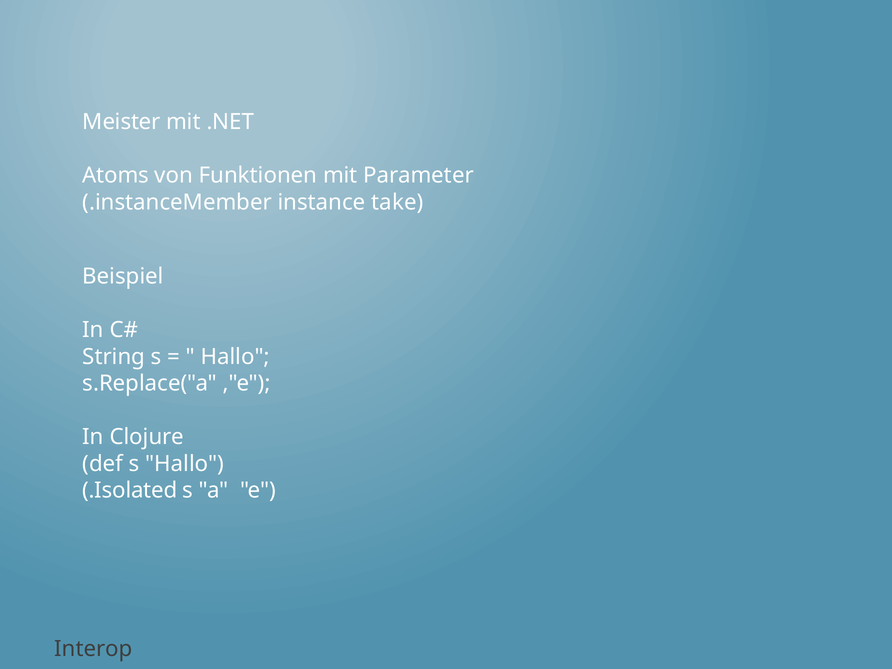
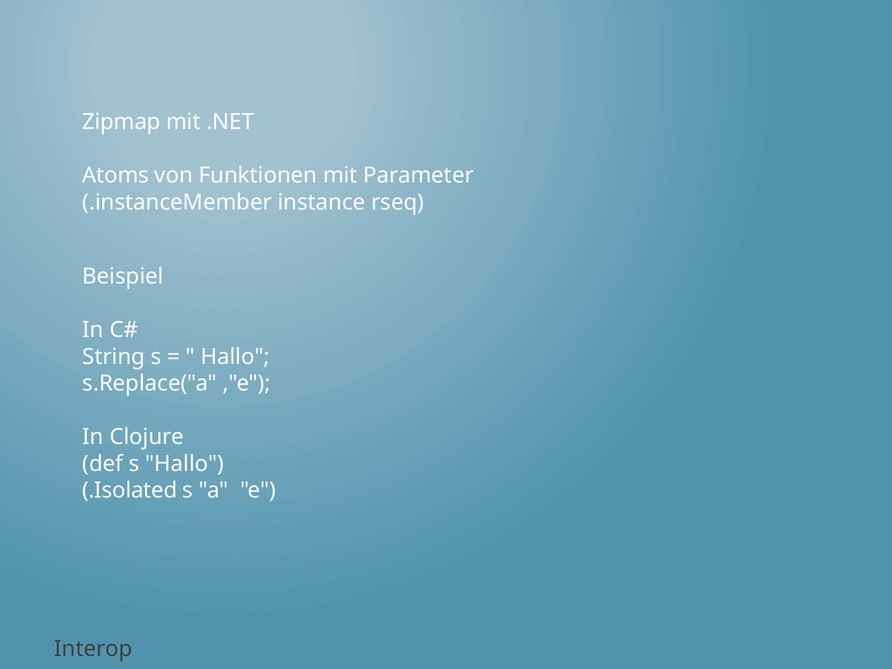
Meister: Meister -> Zipmap (122, 122)
take: take -> rseq (398, 202)
